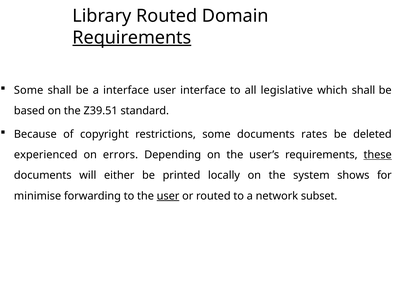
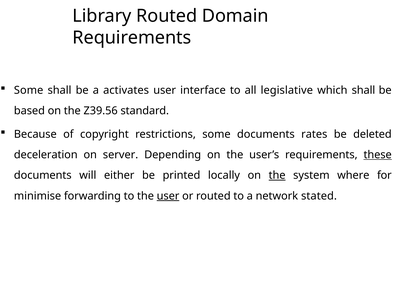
Requirements underline: present -> none (132, 38)
a interface: interface -> activates (126, 90)
Z39.51: Z39.51 -> Z39.56 (101, 111)
experienced: experienced -> deceleration (46, 154)
errors: errors -> server (121, 154)
the underline: none -> present (277, 175)
shows: shows -> where (353, 175)
subset: subset -> stated (319, 196)
